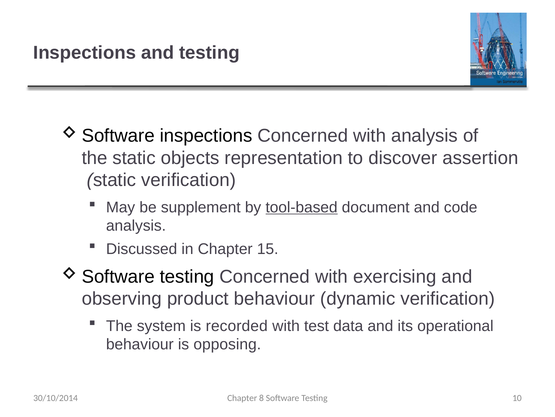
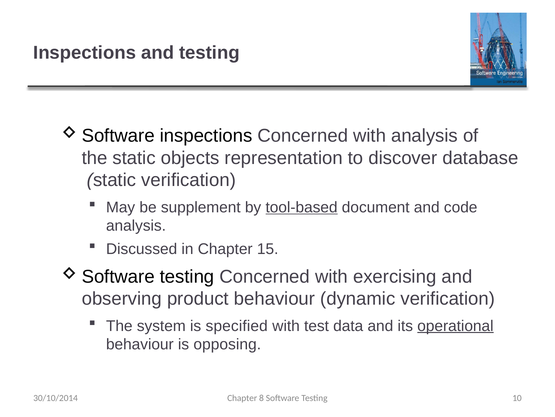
assertion: assertion -> database (480, 158)
recorded: recorded -> specified (237, 325)
operational underline: none -> present (455, 325)
